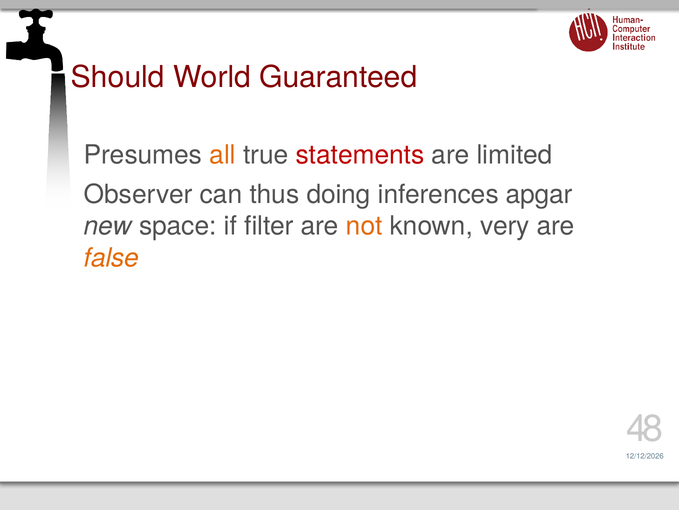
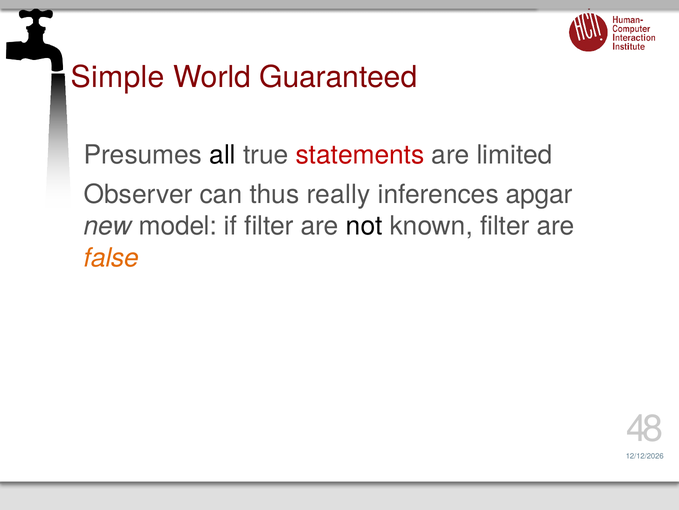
Should: Should -> Simple (118, 77)
all colour: orange -> black (223, 155)
doing: doing -> really (338, 194)
space: space -> model (178, 226)
not colour: orange -> black (364, 226)
known very: very -> filter (505, 226)
